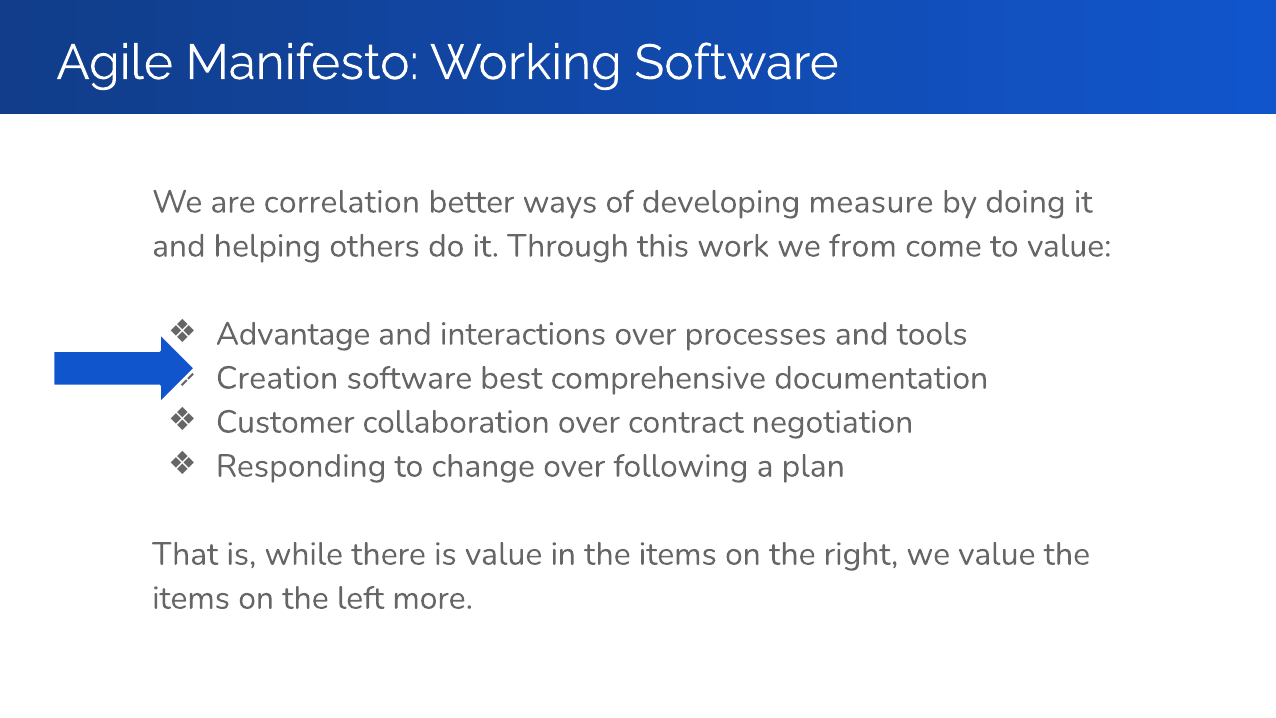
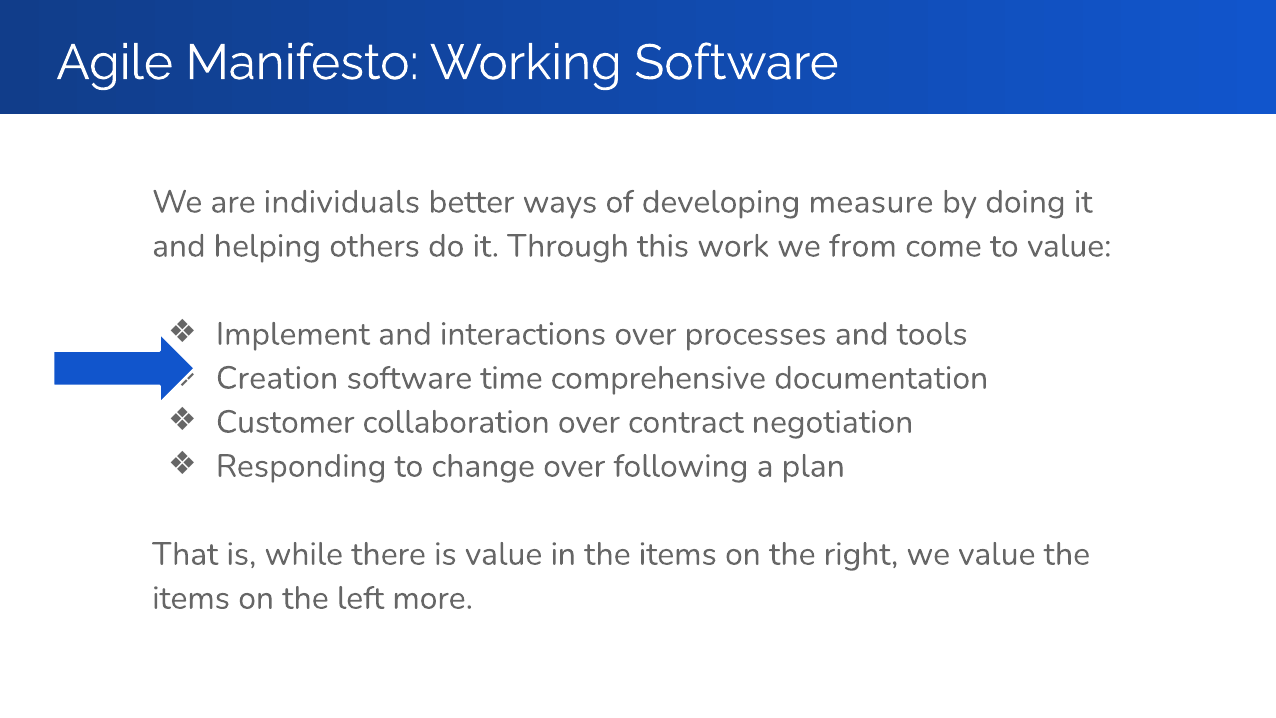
correlation: correlation -> individuals (342, 202)
Advantage: Advantage -> Implement (293, 334)
best: best -> time (511, 378)
